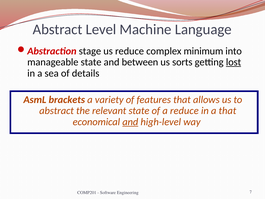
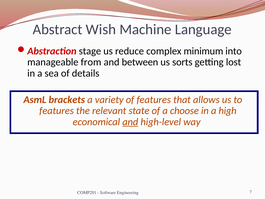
Level: Level -> Wish (101, 29)
manageable state: state -> from (91, 62)
lost underline: present -> none (234, 62)
abstract: abstract -> features (57, 111)
a reduce: reduce -> choose (184, 111)
a that: that -> high (228, 111)
